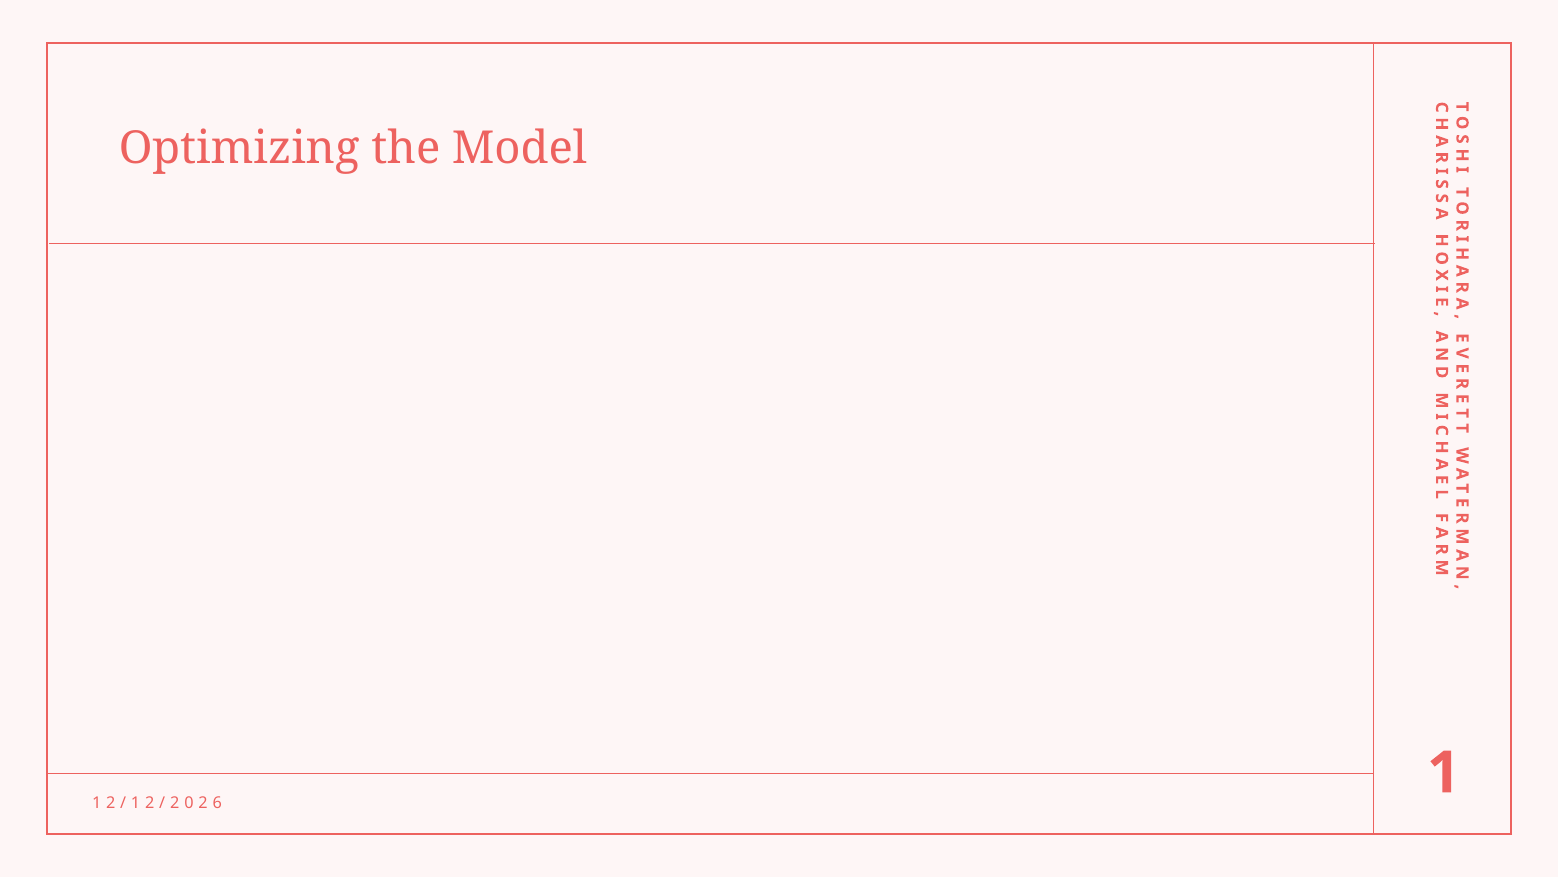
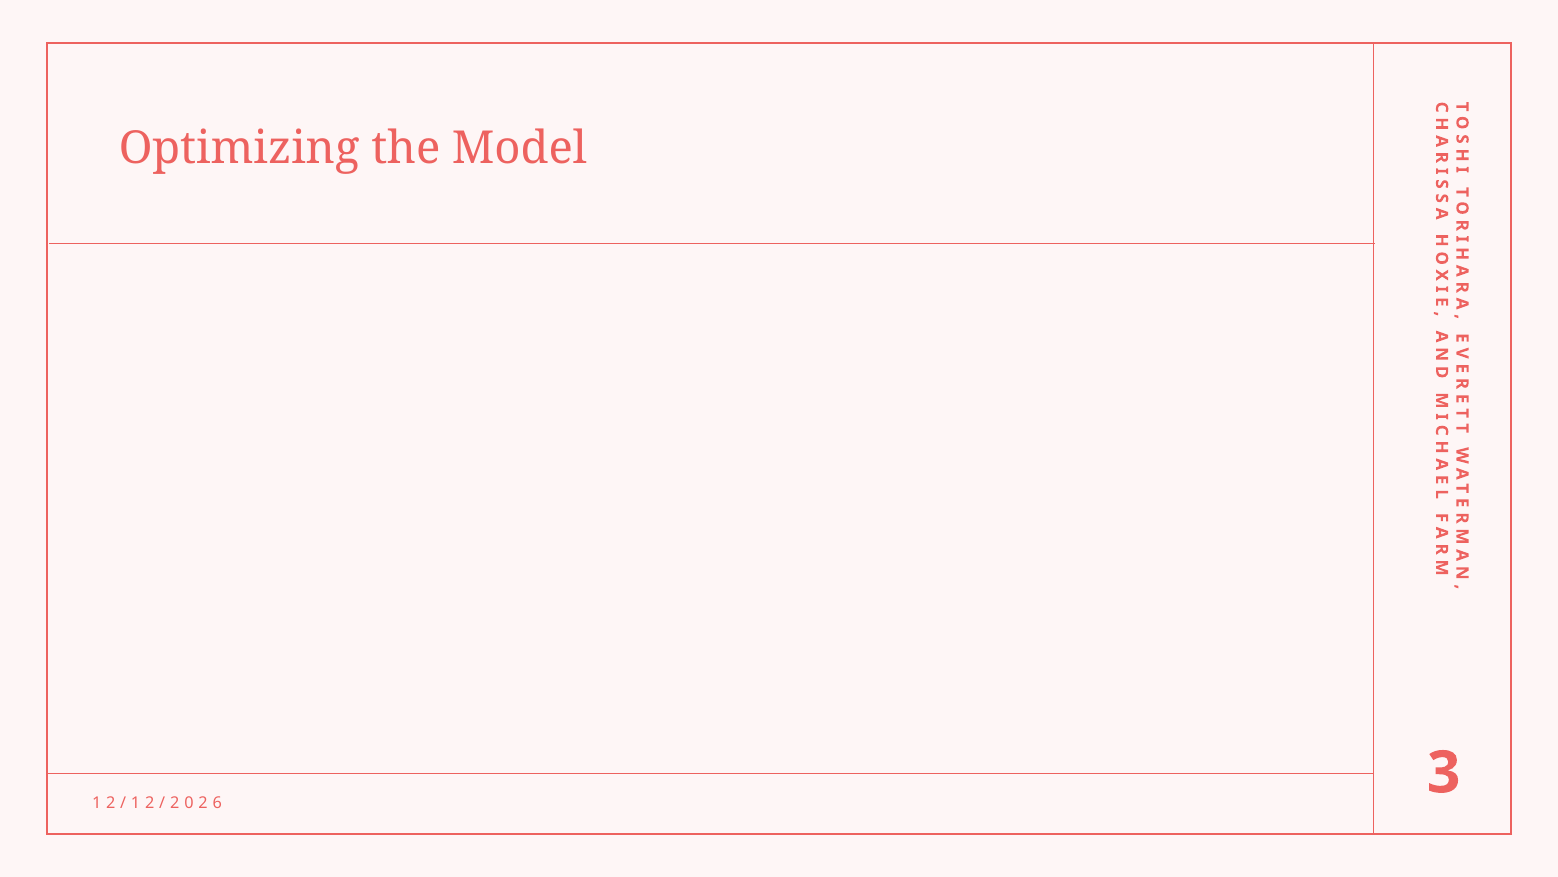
1: 1 -> 3 (1444, 772)
